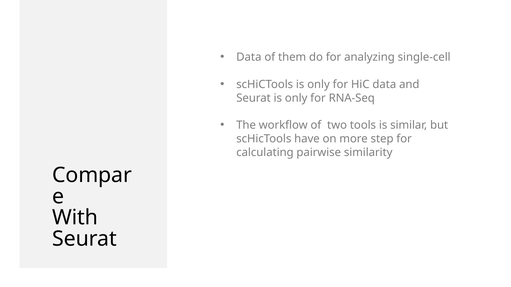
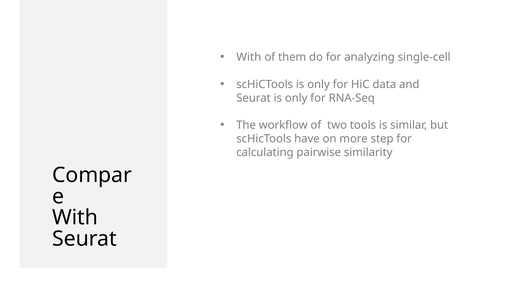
Data: Data -> With (249, 57)
